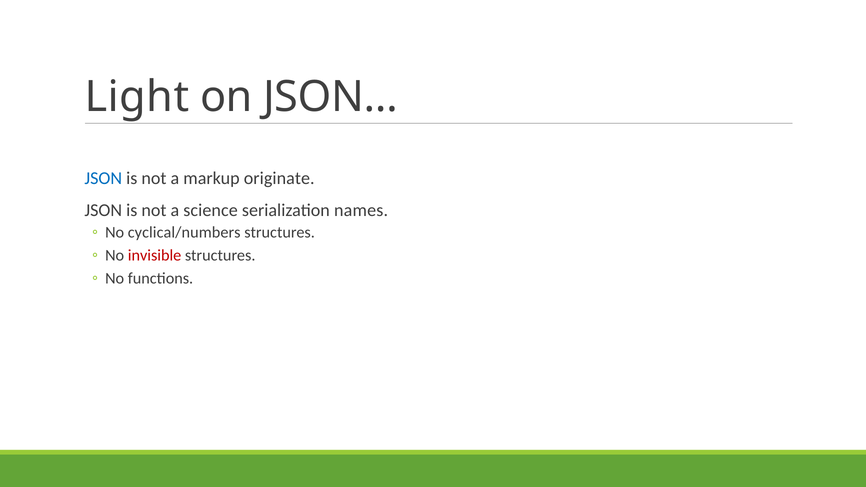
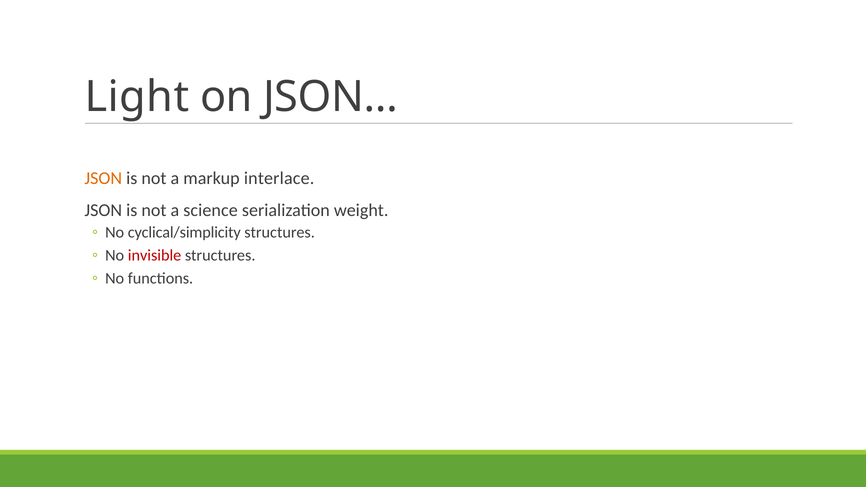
JSON colour: blue -> orange (103, 178)
originate: originate -> interlace (279, 178)
names: names -> weight (361, 210)
cyclical/numbers: cyclical/numbers -> cyclical/simplicity (184, 233)
